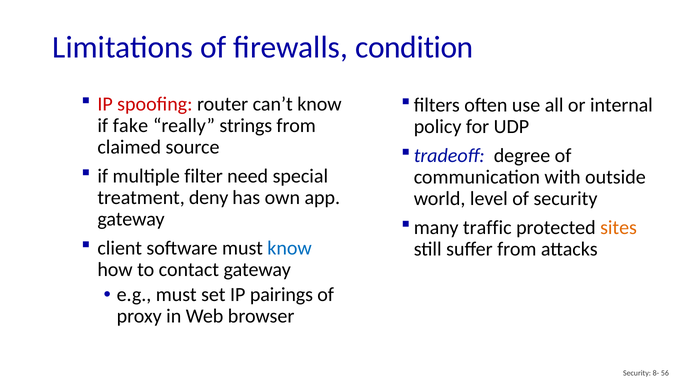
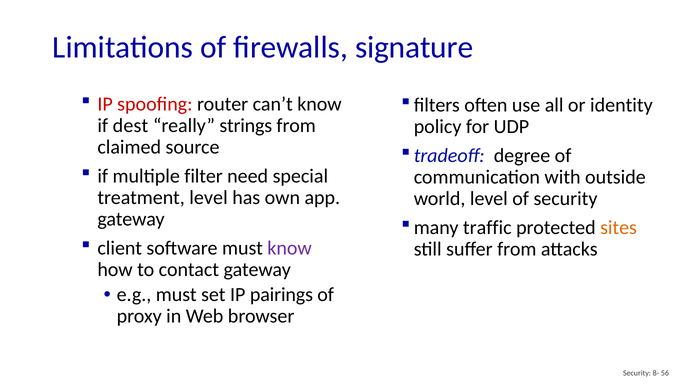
condition: condition -> signature (414, 48)
internal: internal -> identity (621, 105)
fake: fake -> dest (130, 126)
treatment deny: deny -> level (209, 198)
know colour: blue -> purple (290, 248)
